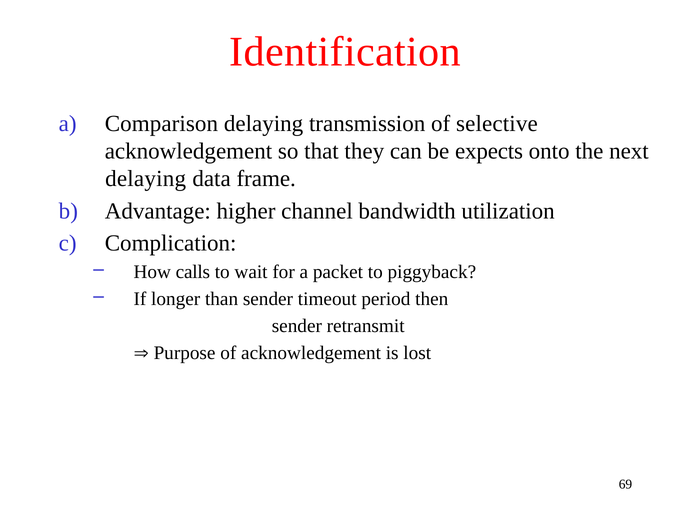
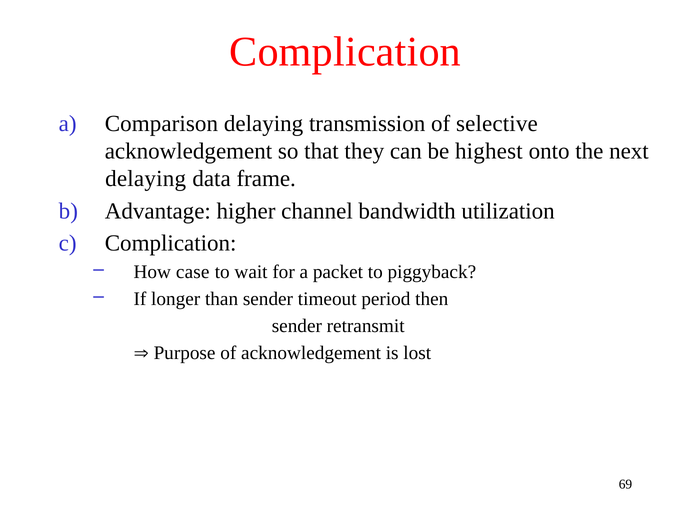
Identification: Identification -> Complication (345, 52)
expects: expects -> highest (489, 151)
calls: calls -> case (193, 272)
